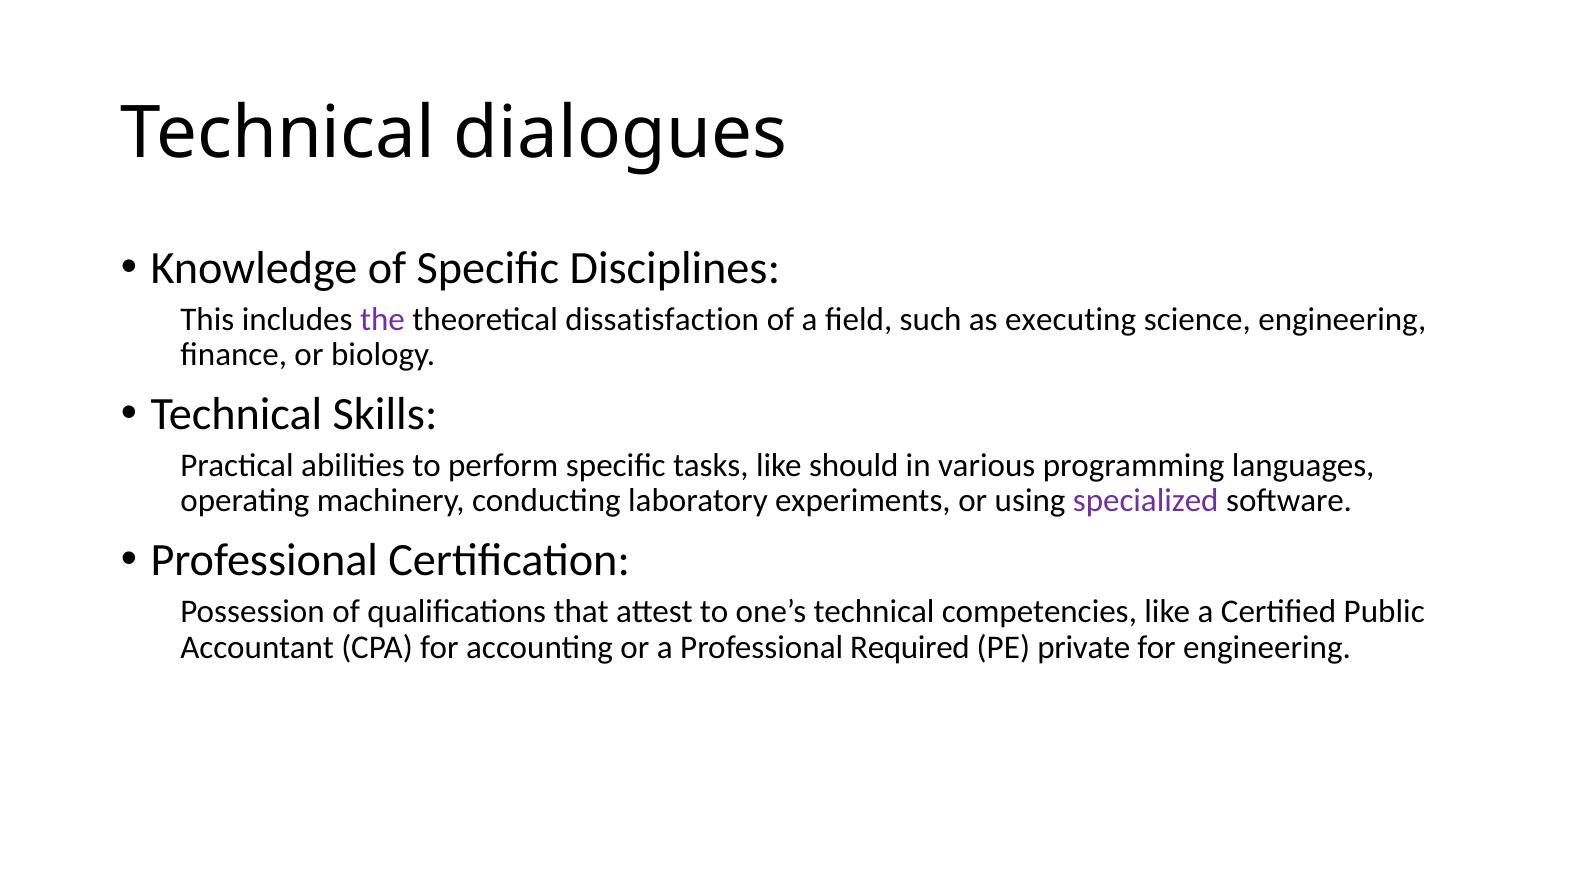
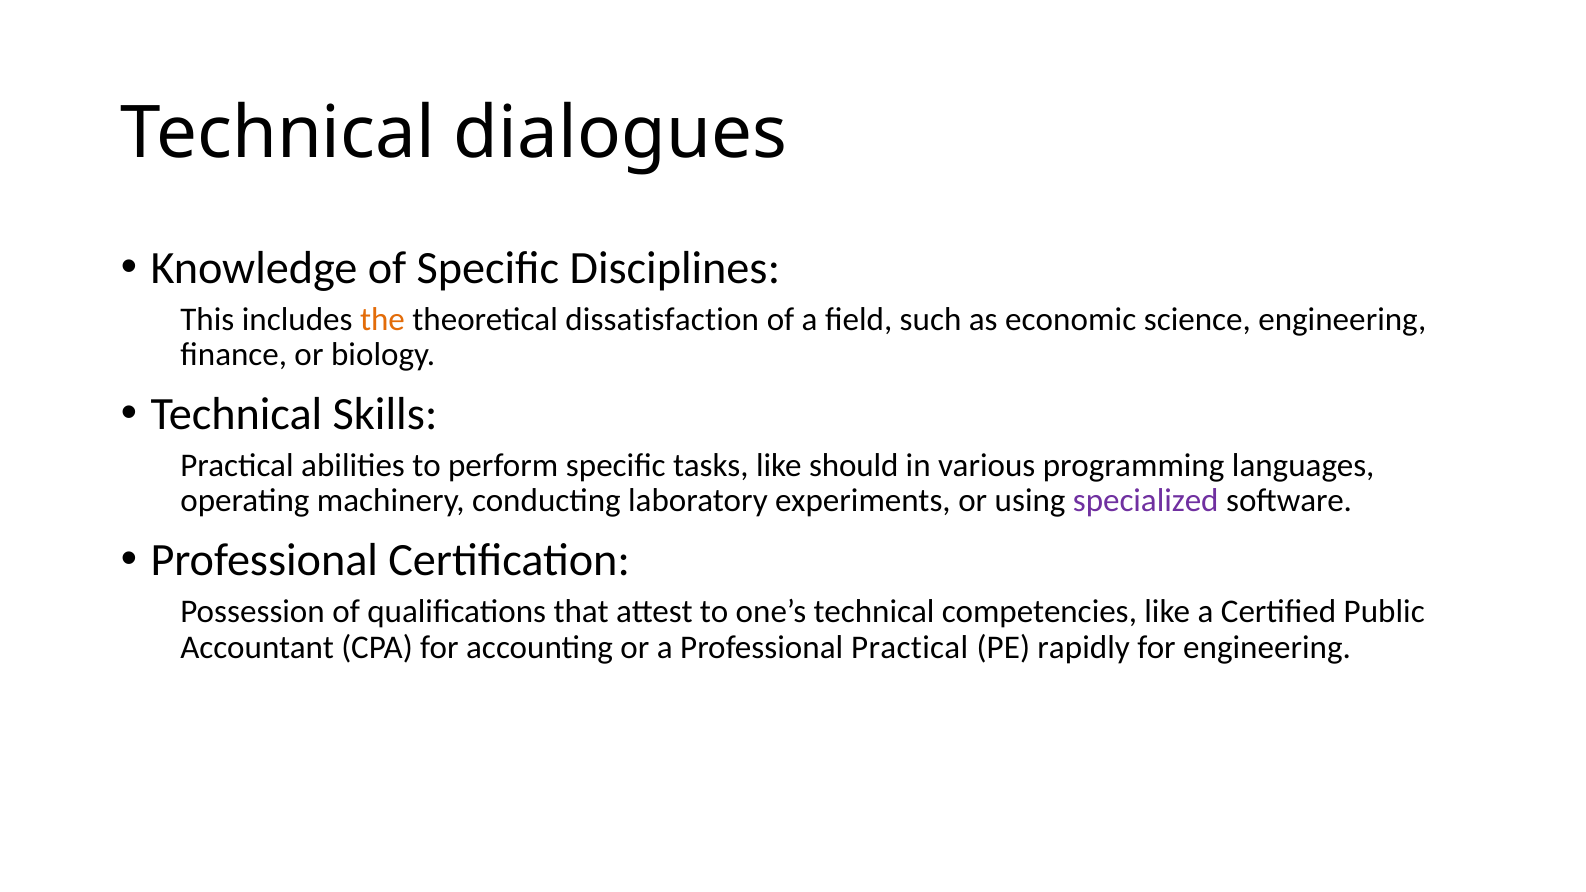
the colour: purple -> orange (382, 319)
executing: executing -> economic (1071, 319)
Professional Required: Required -> Practical (910, 647)
private: private -> rapidly (1084, 647)
